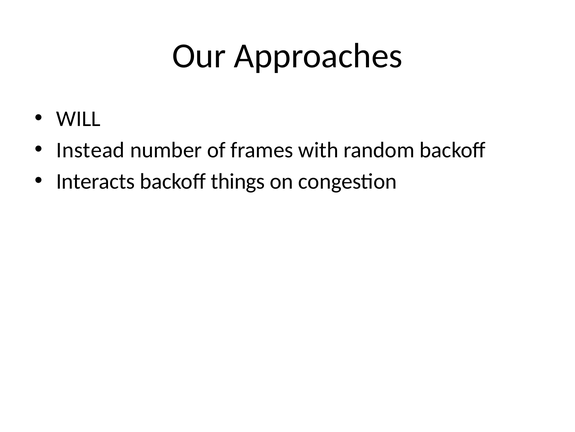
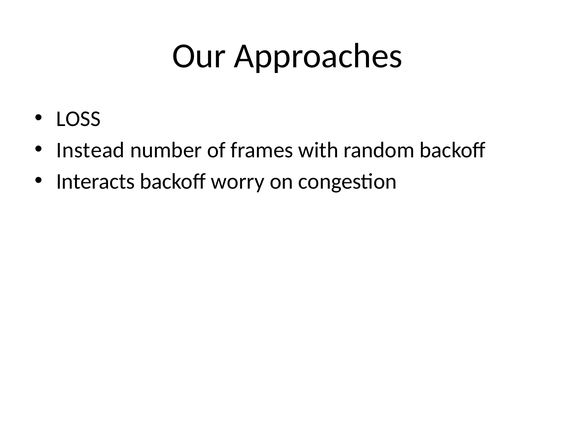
WILL: WILL -> LOSS (78, 118)
things: things -> worry (238, 181)
